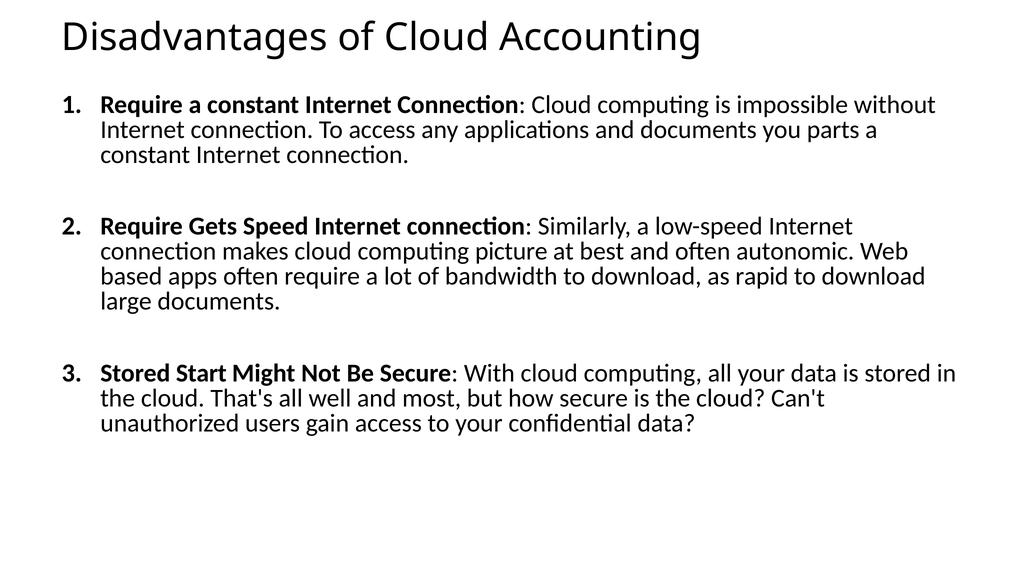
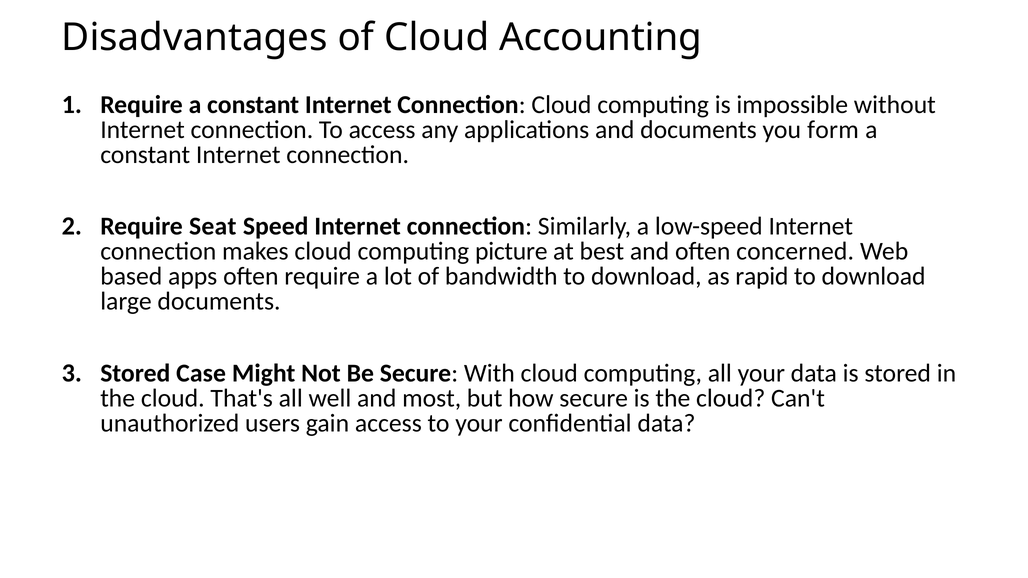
parts: parts -> form (833, 130)
Gets: Gets -> Seat (213, 227)
autonomic: autonomic -> concerned (795, 252)
Start: Start -> Case (201, 374)
